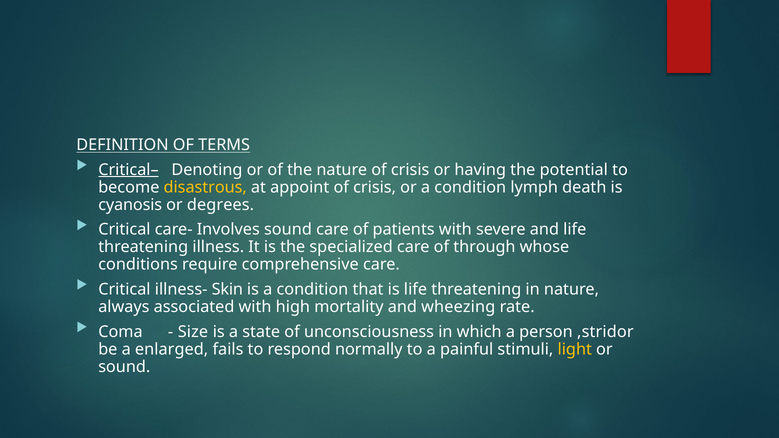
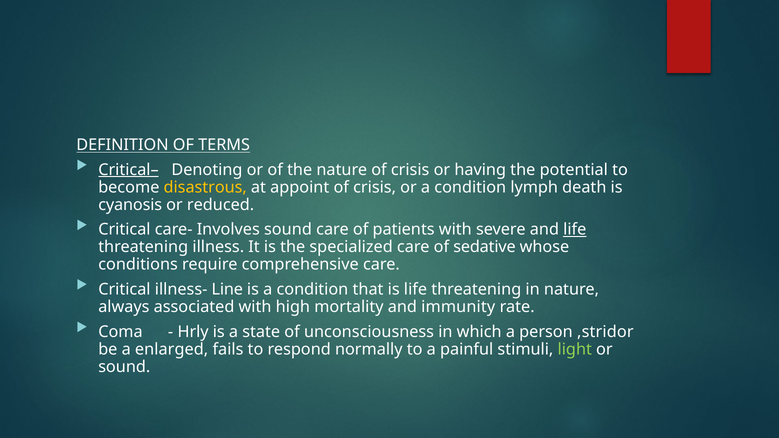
degrees: degrees -> reduced (221, 205)
life underline: none -> present (575, 230)
through: through -> sedative (484, 247)
Skin: Skin -> Line (227, 290)
wheezing: wheezing -> immunity (458, 307)
Size: Size -> Hrly (193, 332)
light colour: yellow -> light green (575, 349)
